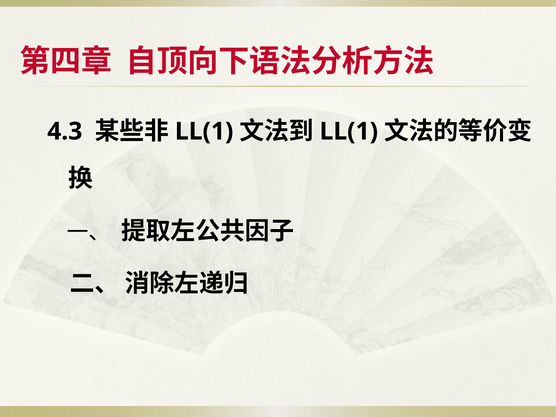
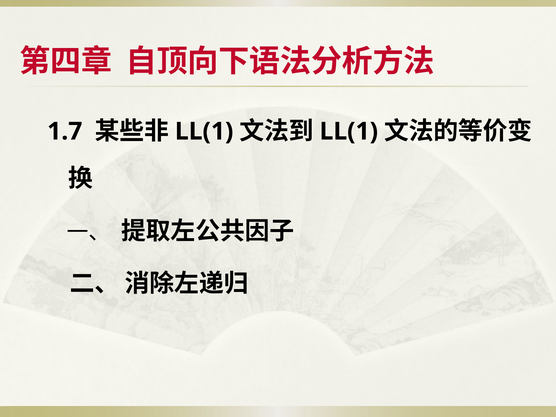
4.3: 4.3 -> 1.7 (65, 131)
